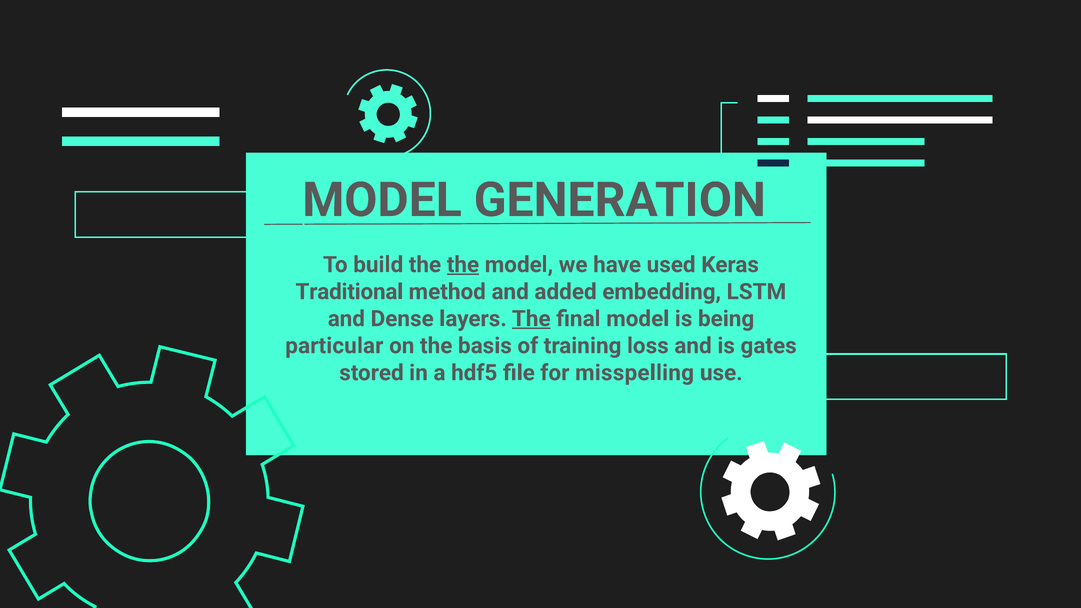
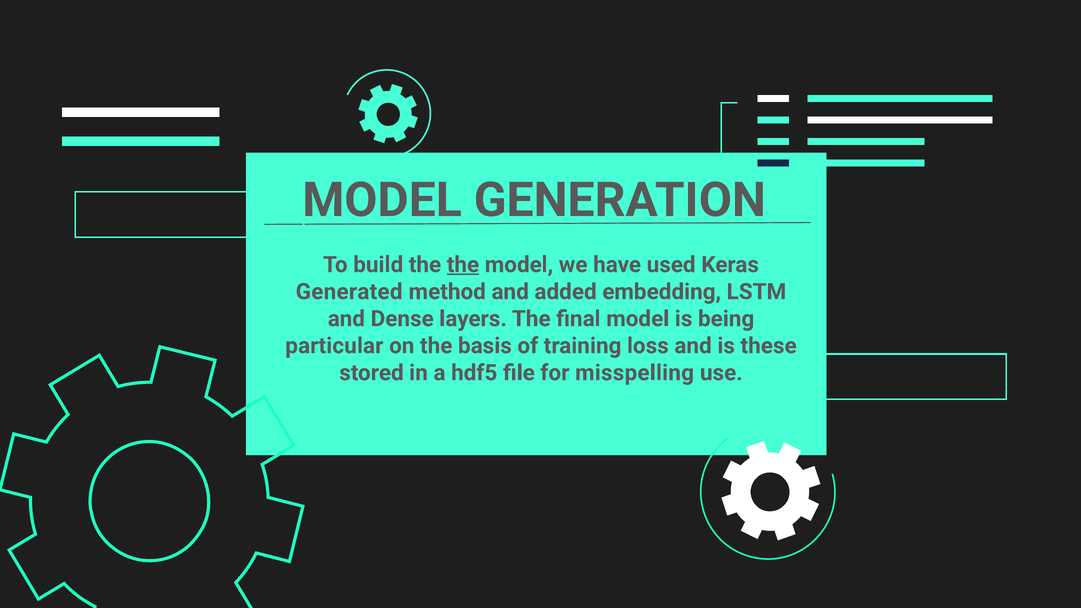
Traditional: Traditional -> Generated (349, 292)
The underline: present -> none (531, 319)
gates: gates -> these (769, 346)
